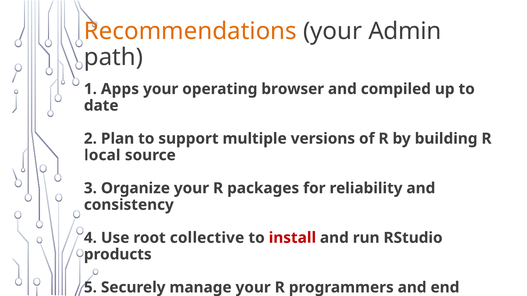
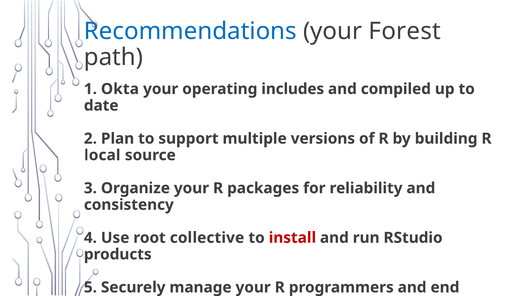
Recommendations colour: orange -> blue (190, 31)
Admin: Admin -> Forest (405, 31)
Apps: Apps -> Okta (120, 89)
browser: browser -> includes (293, 89)
